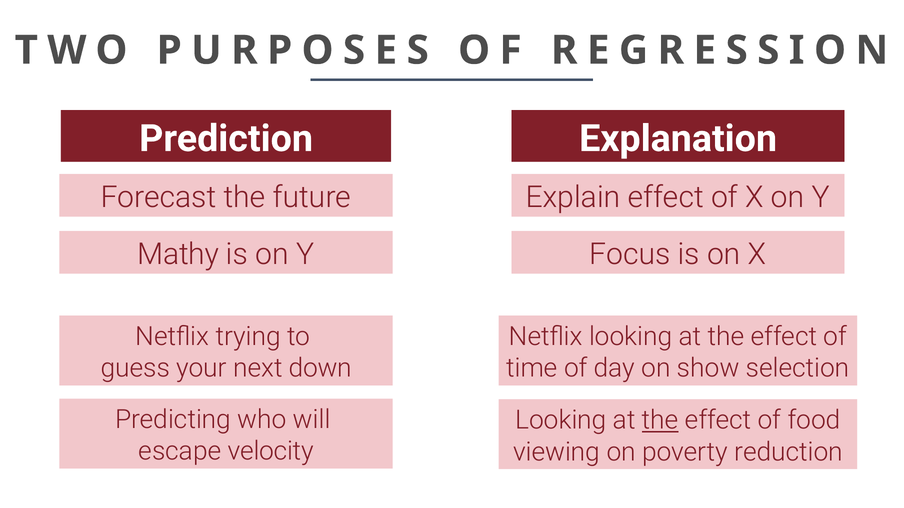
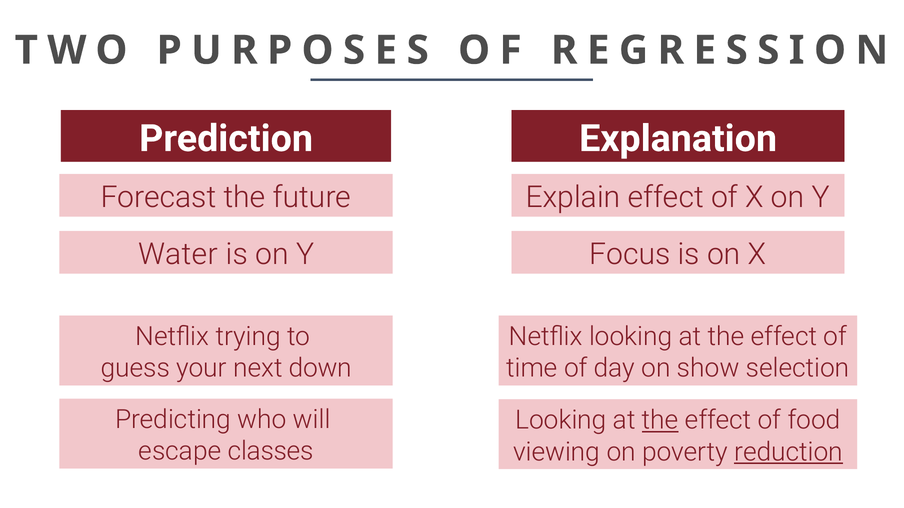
Mathy: Mathy -> Water (178, 255)
velocity: velocity -> classes (271, 452)
reduction underline: none -> present (789, 452)
